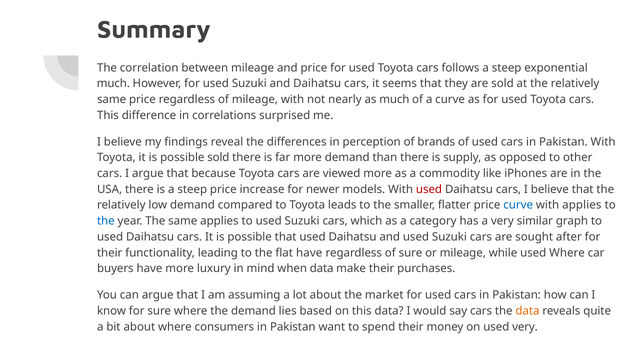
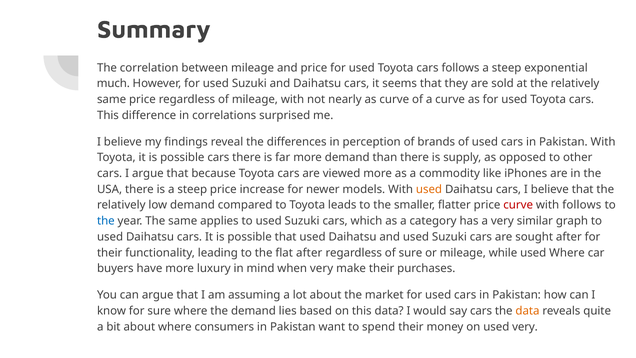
as much: much -> curve (394, 99)
possible sold: sold -> cars (218, 158)
used colour: red -> orange (429, 189)
curve colour: blue -> red (518, 205)
with applies: applies -> follows (582, 205)
flat have: have -> after (309, 253)
when data: data -> very (322, 268)
